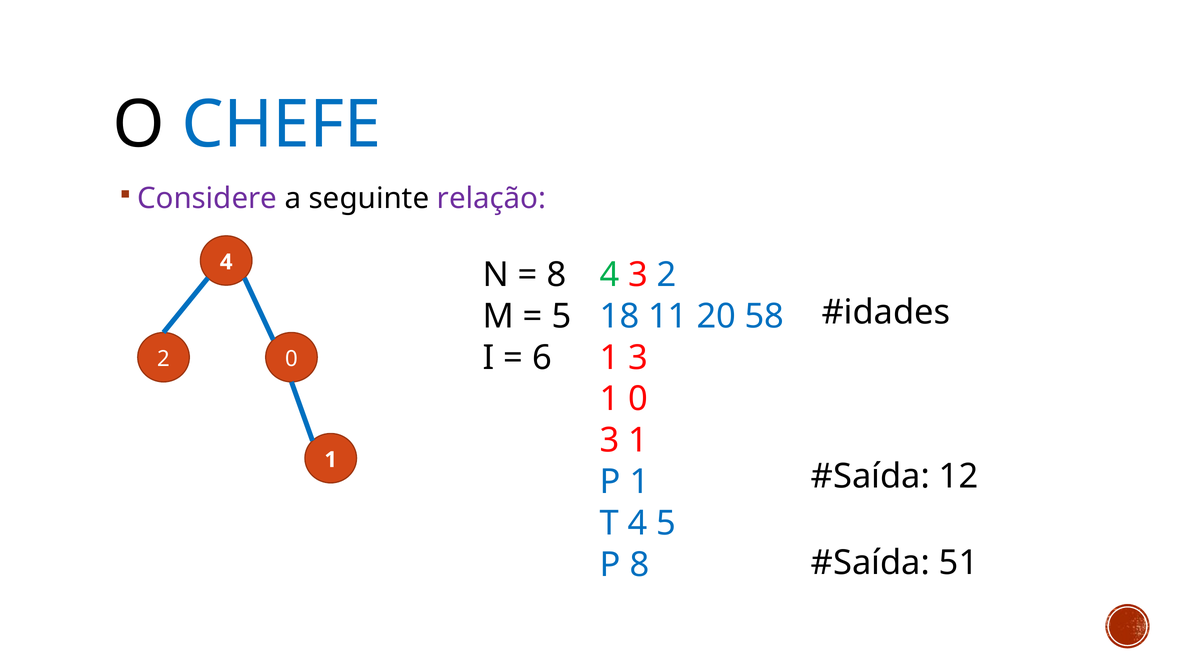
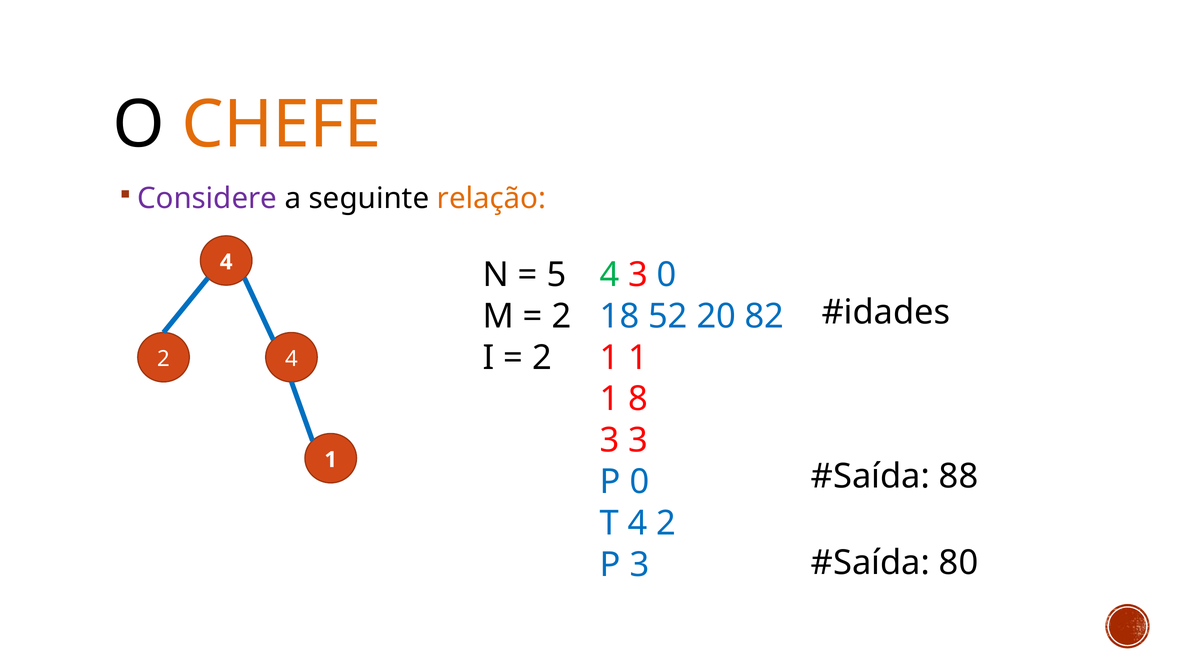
CHEFE colour: blue -> orange (282, 125)
relação colour: purple -> orange (491, 199)
8: 8 -> 5 (556, 275)
3 2: 2 -> 0 (667, 275)
5: 5 -> 2 (561, 316)
11: 11 -> 52 (668, 316)
58: 58 -> 82 (764, 316)
6: 6 -> 2 (542, 358)
3: 3 -> 1 (638, 358)
0: 0 -> 4 (291, 359)
1 0: 0 -> 8 (638, 399)
1: 1 -> 3 (638, 440)
12: 12 -> 88 (959, 477)
P 1: 1 -> 0 (639, 482)
T 4 5: 5 -> 2 (666, 523)
51: 51 -> 80 (959, 563)
P 8: 8 -> 3 (639, 565)
